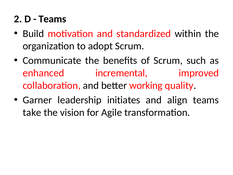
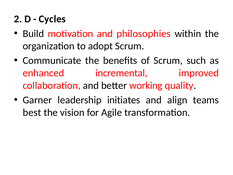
Teams: Teams -> Cycles (52, 19)
standardized: standardized -> philosophies (144, 34)
take: take -> best (32, 112)
